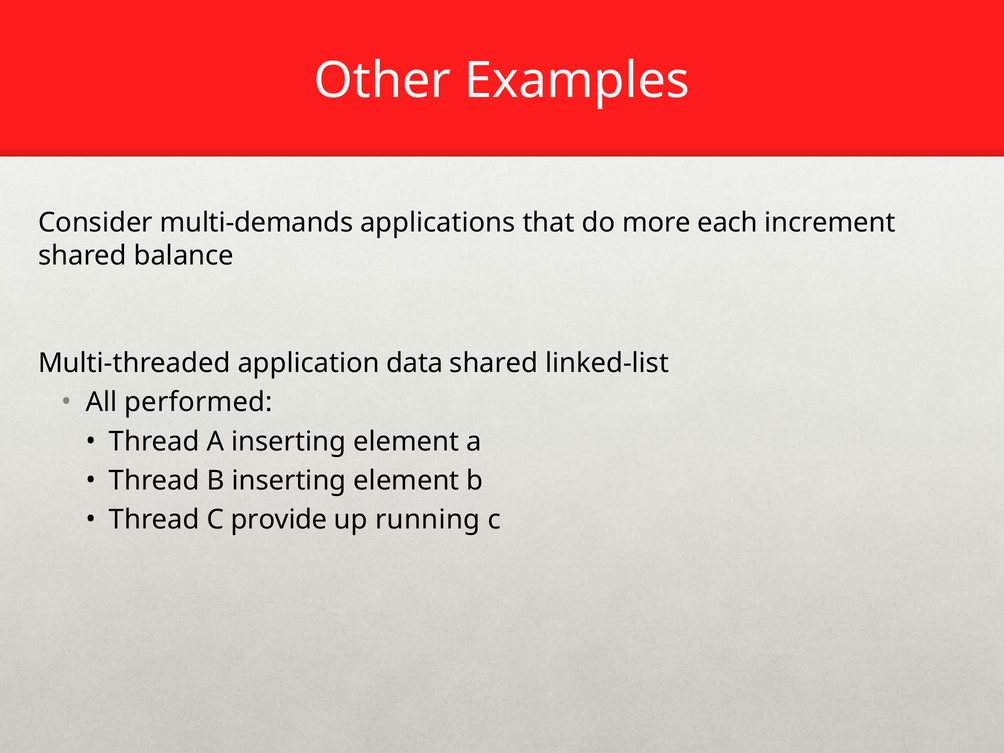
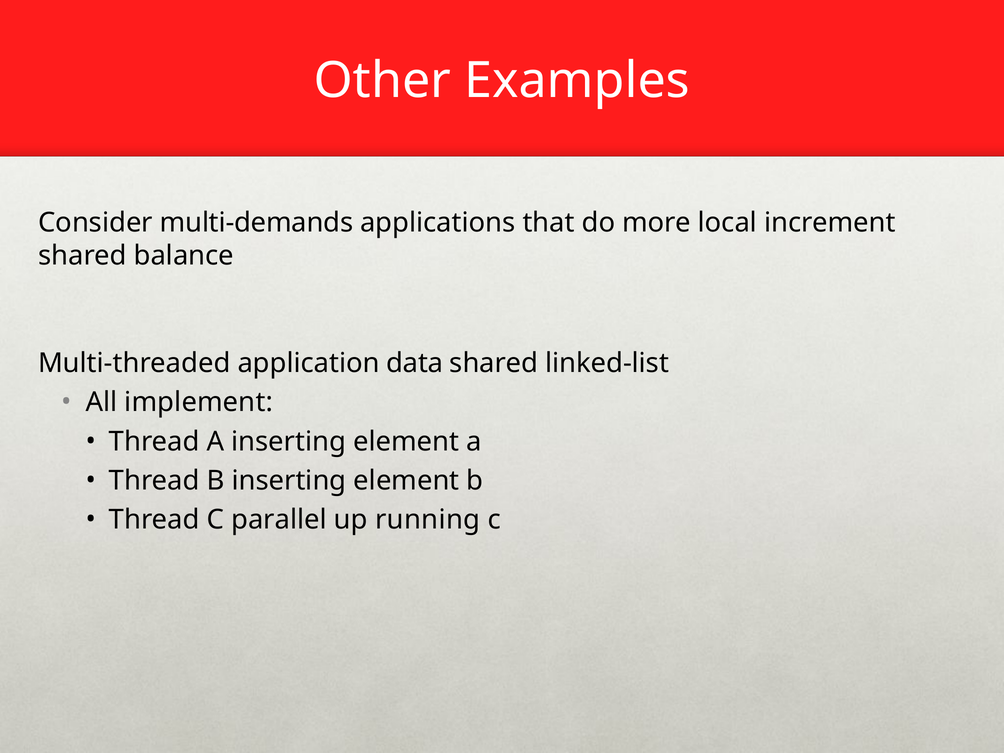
each: each -> local (727, 223)
performed: performed -> implement (199, 402)
provide: provide -> parallel (279, 520)
